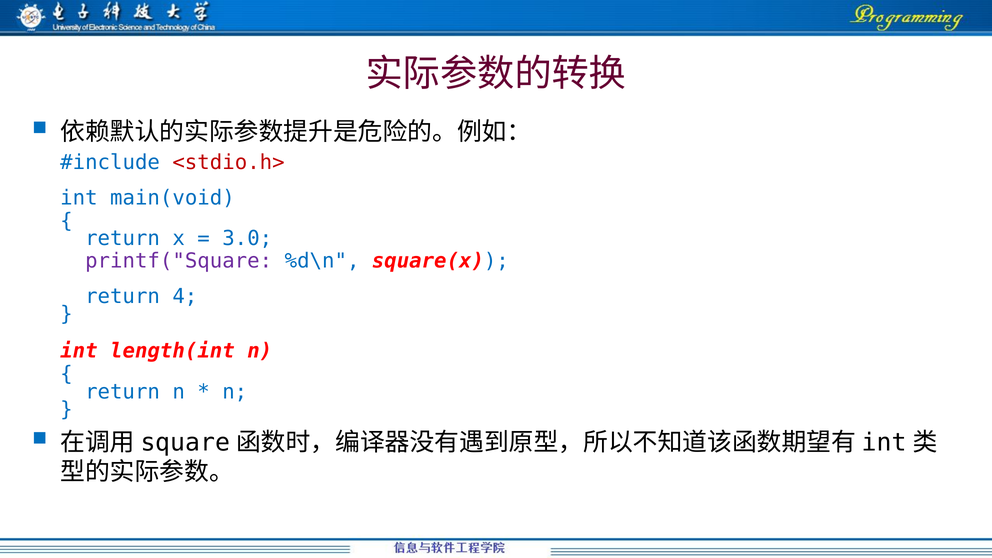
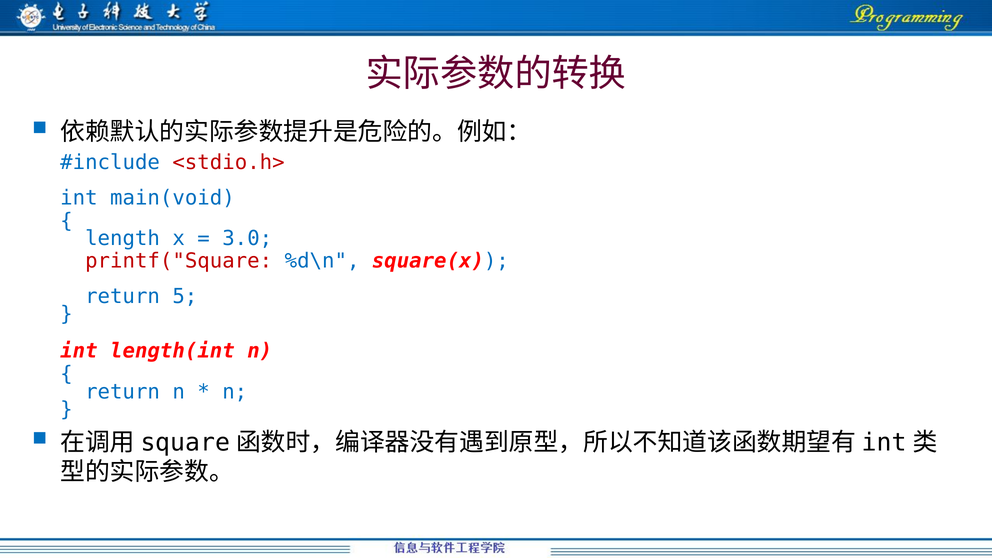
return: return -> length (123, 239)
printf("Square colour: purple -> red (179, 261)
4: 4 -> 5 (185, 296)
